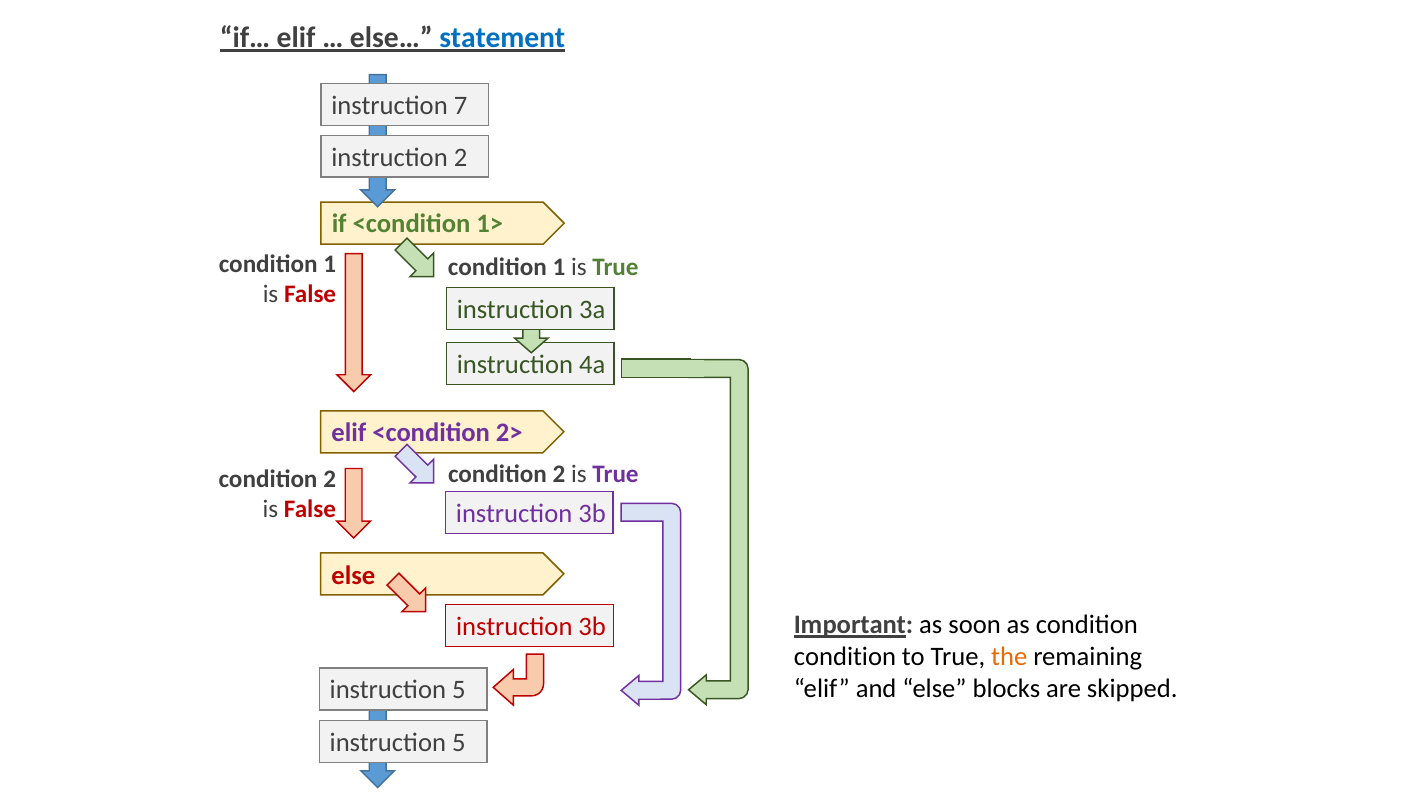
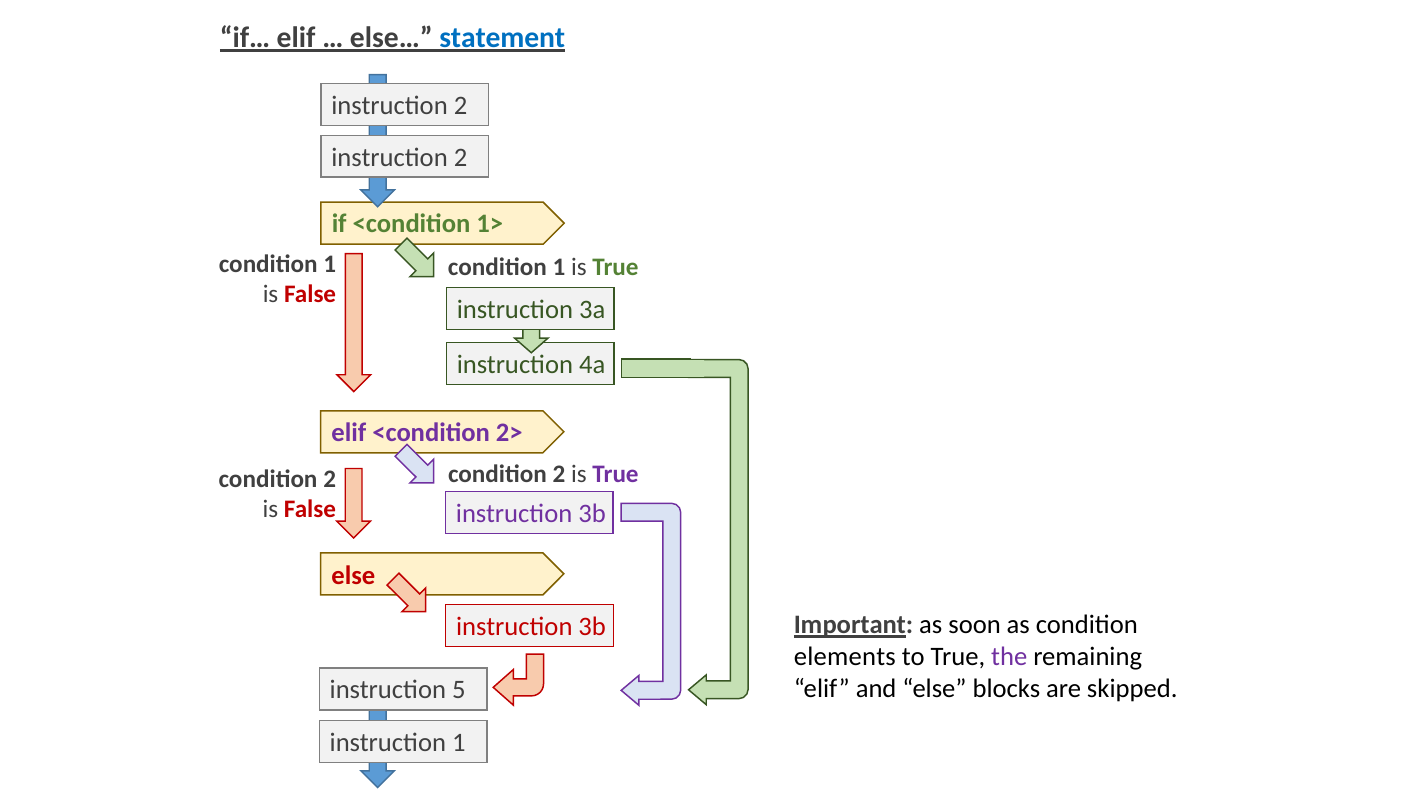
7: 7 -> 2 (460, 106)
condition: condition -> elements (845, 657)
the colour: orange -> purple (1009, 657)
5: 5 -> 1 (459, 742)
